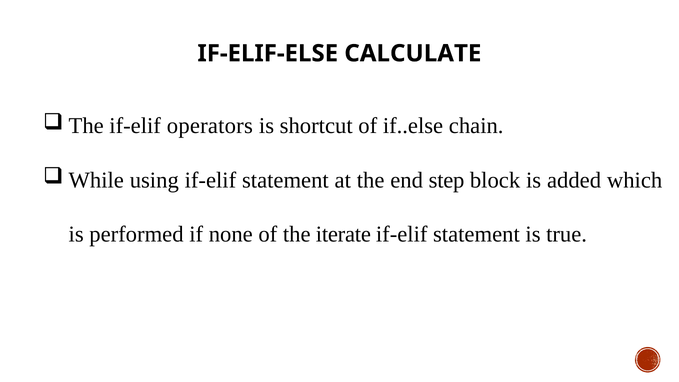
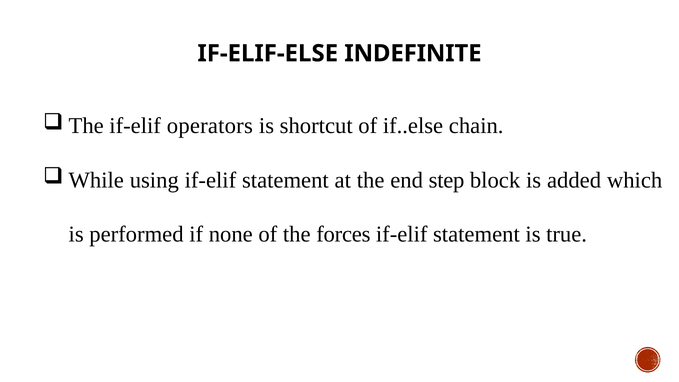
CALCULATE: CALCULATE -> INDEFINITE (413, 53)
iterate: iterate -> forces (343, 234)
